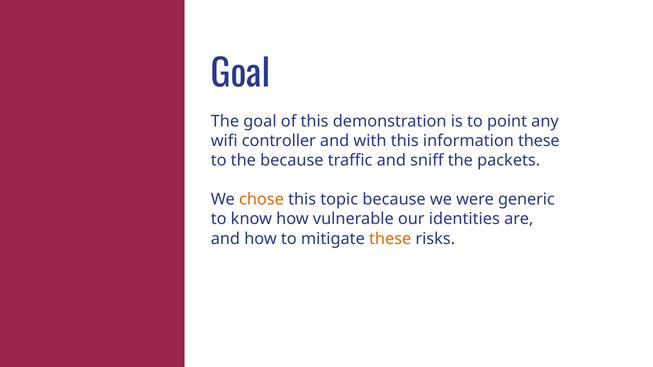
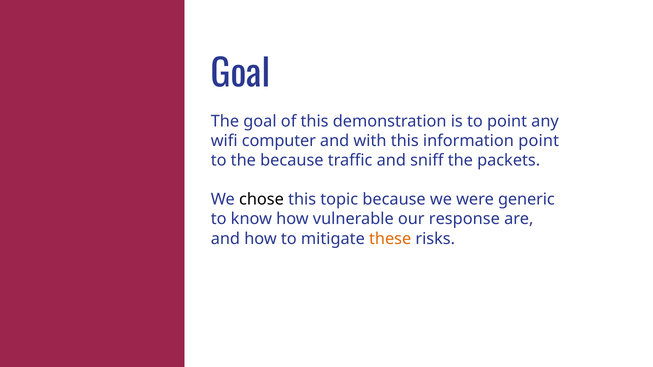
controller: controller -> computer (279, 141)
information these: these -> point (539, 141)
chose colour: orange -> black (261, 200)
identities: identities -> response (464, 219)
